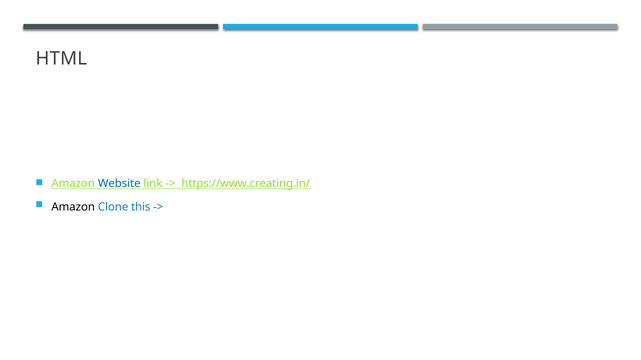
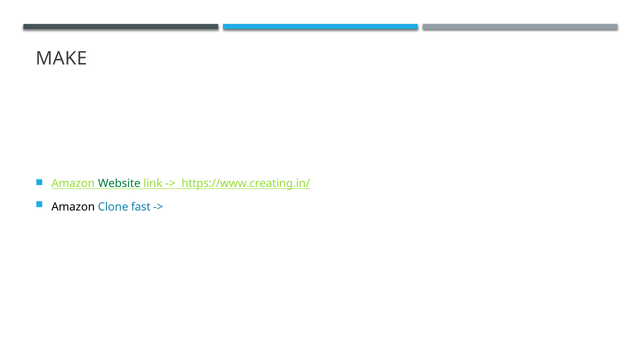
HTML: HTML -> MAKE (61, 59)
Website colour: blue -> green (119, 184)
this: this -> fast (141, 207)
